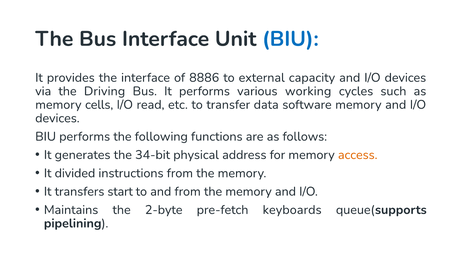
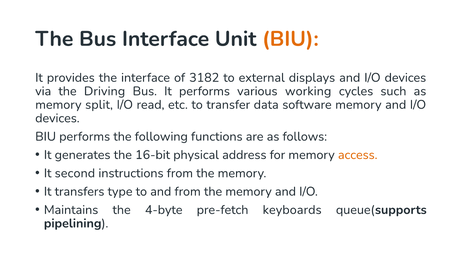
BIU colour: blue -> orange (290, 39)
8886: 8886 -> 3182 (204, 78)
capacity: capacity -> displays (312, 78)
cells: cells -> split (99, 105)
34-bit: 34-bit -> 16-bit (153, 155)
divided: divided -> second (75, 173)
start: start -> type (120, 191)
2-byte: 2-byte -> 4-byte (164, 210)
